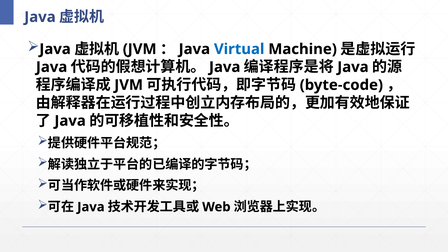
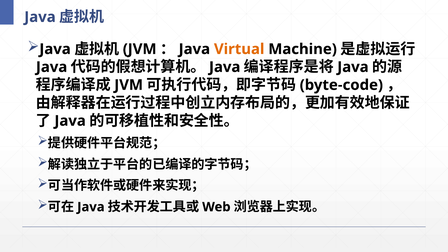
Virtual colour: blue -> orange (239, 49)
